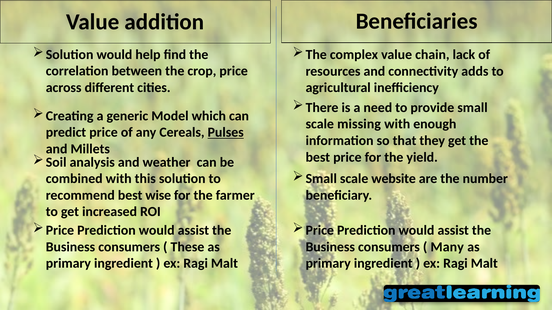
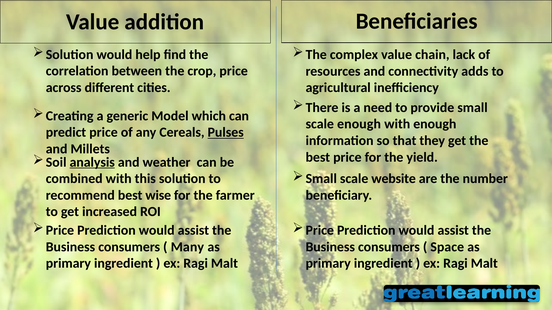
scale missing: missing -> enough (359, 124)
analysis underline: none -> present (92, 162)
These: These -> Many (187, 247)
Many: Many -> Space (447, 247)
